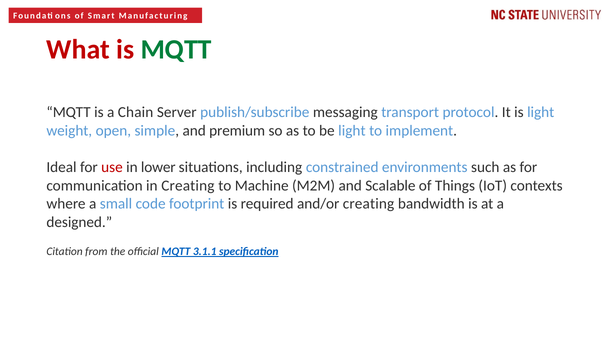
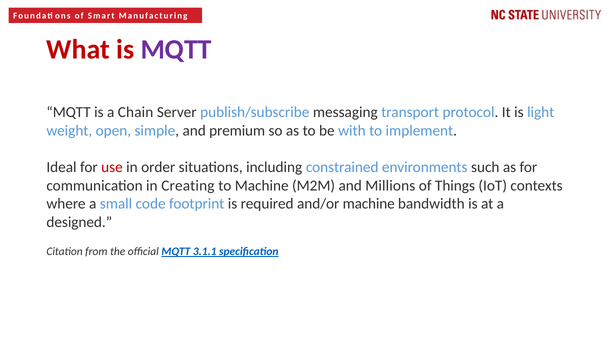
MQTT colour: green -> purple (176, 50)
be light: light -> with (352, 131)
lower: lower -> order (158, 167)
Scalable: Scalable -> Millions (390, 186)
and/or creating: creating -> machine (369, 204)
